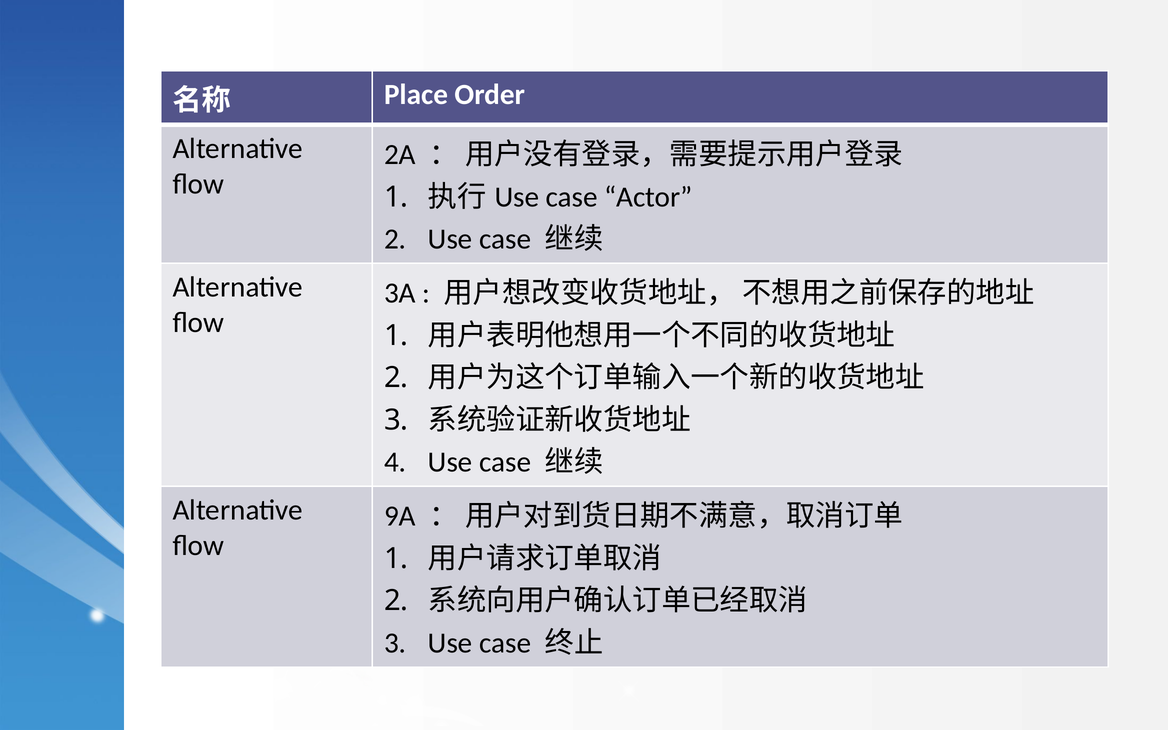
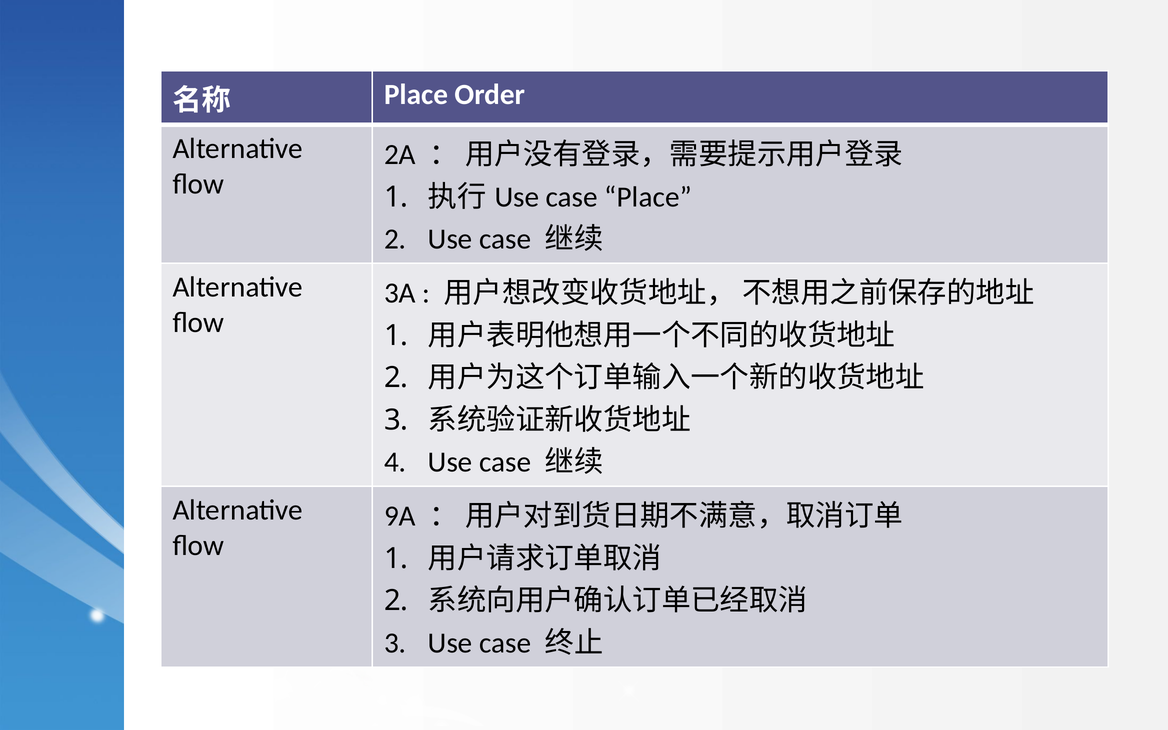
case Actor: Actor -> Place (648, 197)
